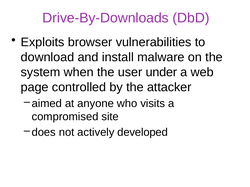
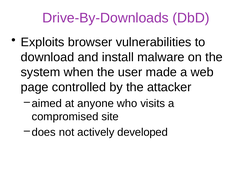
under: under -> made (161, 72)
